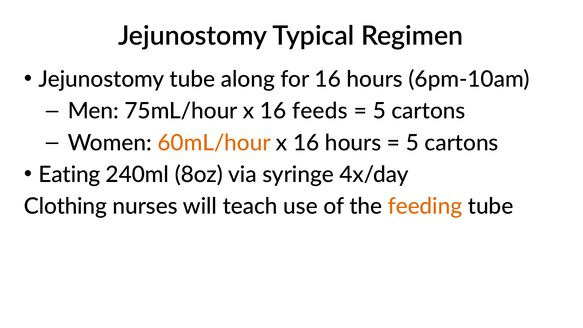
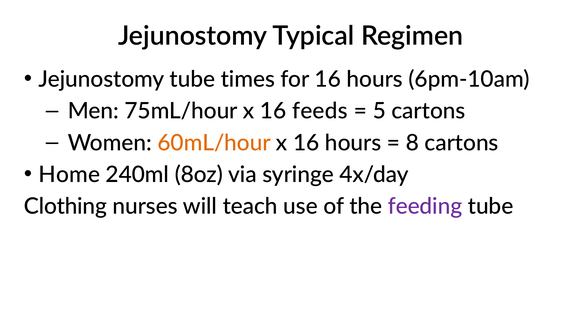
along: along -> times (248, 79)
5: 5 -> 8 (412, 143)
Eating: Eating -> Home (69, 175)
feeding colour: orange -> purple (425, 206)
